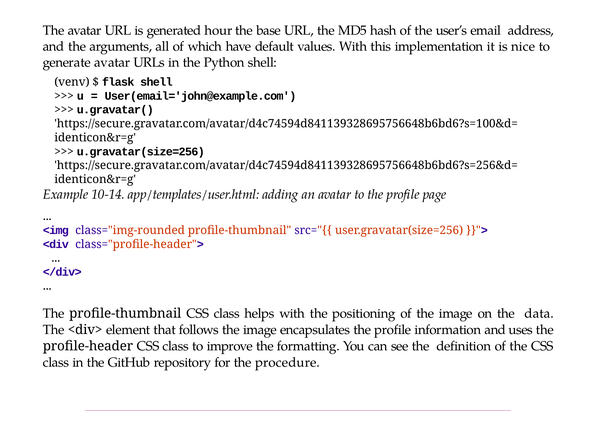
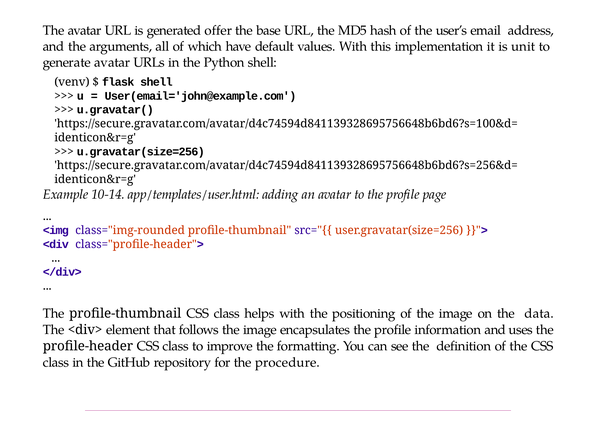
hour: hour -> offer (218, 31)
nice: nice -> unit (523, 46)
